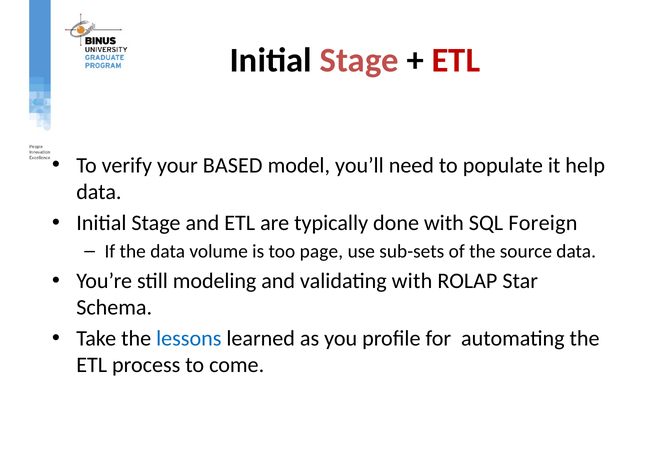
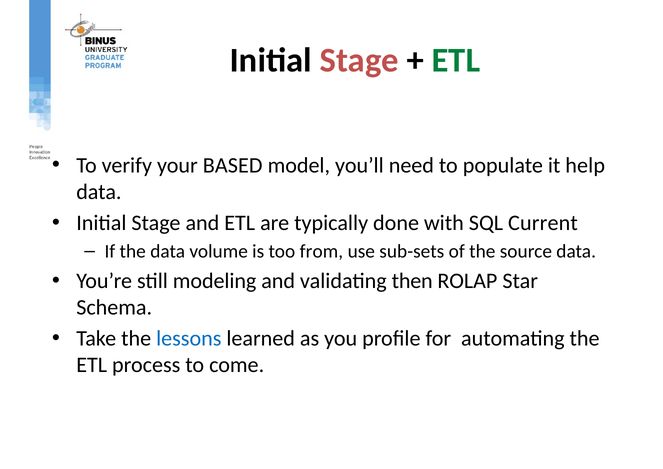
ETL colour: red -> green (456, 60)
Foreign: Foreign -> Current (543, 223)
page: page -> from (321, 252)
validating with: with -> then (412, 281)
